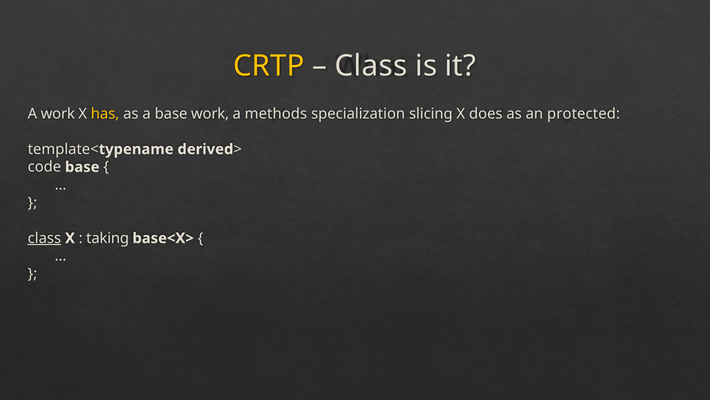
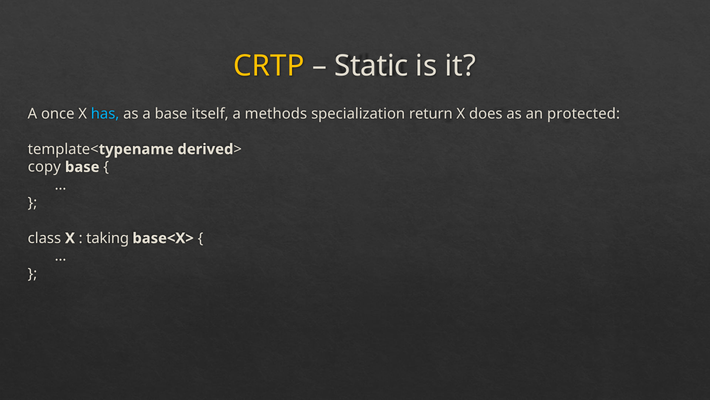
Class: Class -> Static (371, 66)
A work: work -> once (58, 113)
has colour: yellow -> light blue (105, 113)
base work: work -> itself (210, 113)
slicing: slicing -> return (431, 113)
code: code -> copy (44, 167)
class underline: present -> none (44, 238)
